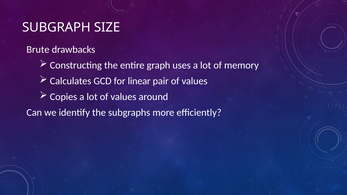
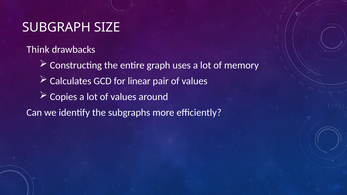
Brute: Brute -> Think (38, 50)
